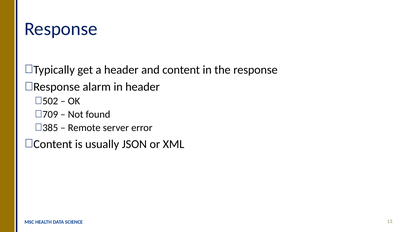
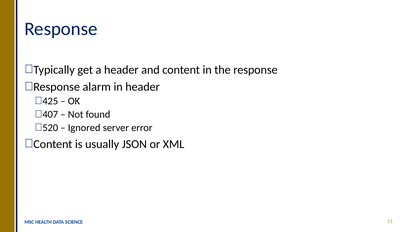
502: 502 -> 425 (50, 101)
709: 709 -> 407 (50, 114)
385: 385 -> 520 (50, 128)
Remote: Remote -> Ignored (84, 128)
